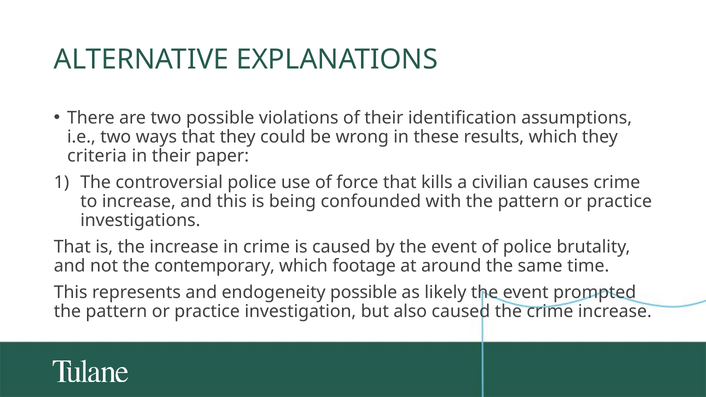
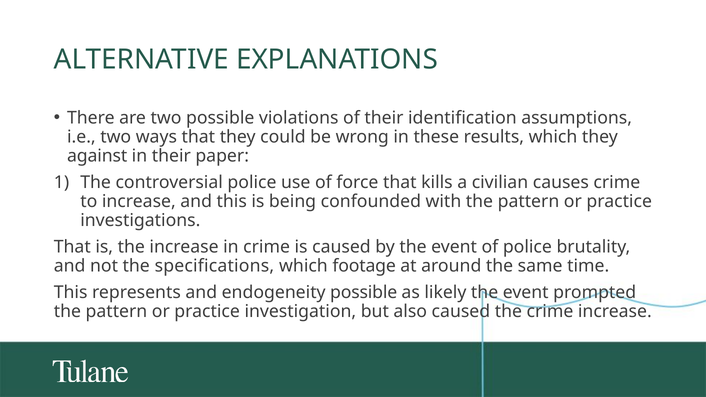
criteria: criteria -> against (97, 156)
contemporary: contemporary -> specifications (214, 266)
